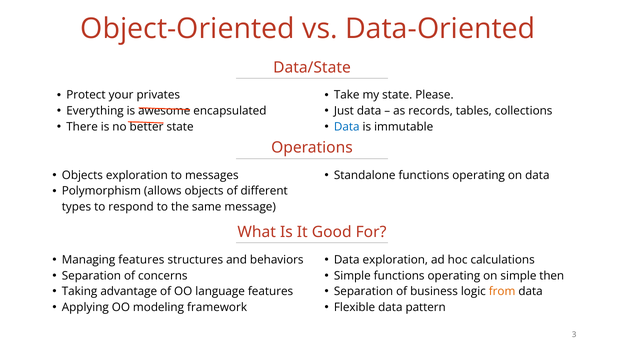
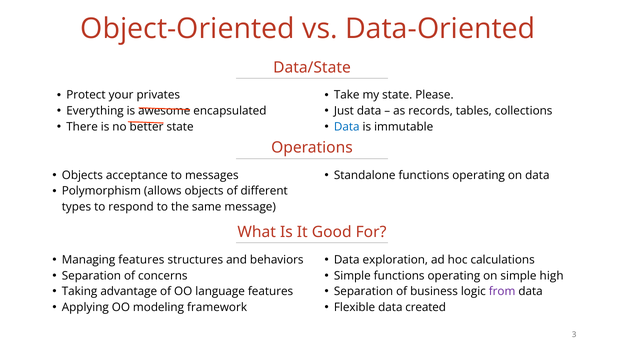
Objects exploration: exploration -> acceptance (137, 175)
then: then -> high (552, 276)
from colour: orange -> purple (502, 292)
pattern: pattern -> created (426, 307)
